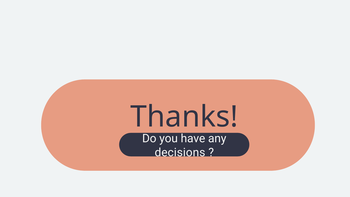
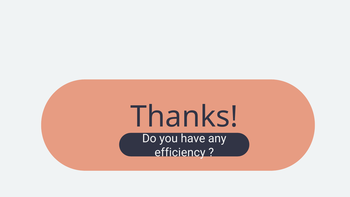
decisions: decisions -> efficiency (180, 152)
